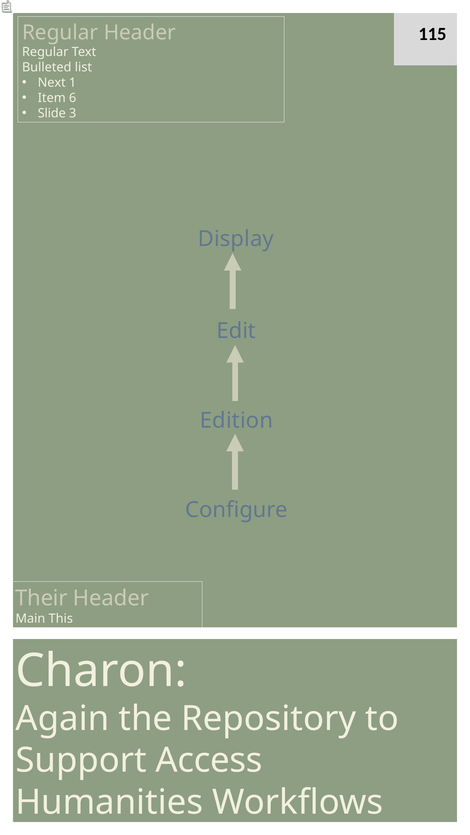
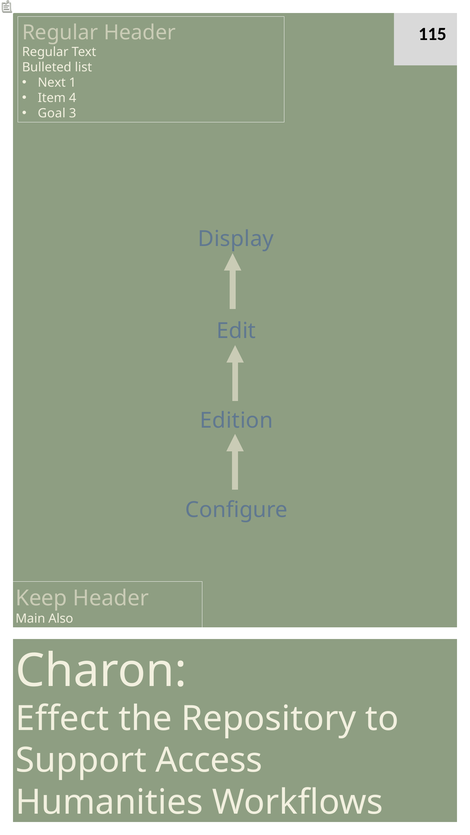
6: 6 -> 4 (73, 98)
Slide: Slide -> Goal (52, 113)
Their: Their -> Keep (41, 599)
This: This -> Also (61, 619)
Again: Again -> Effect (62, 719)
